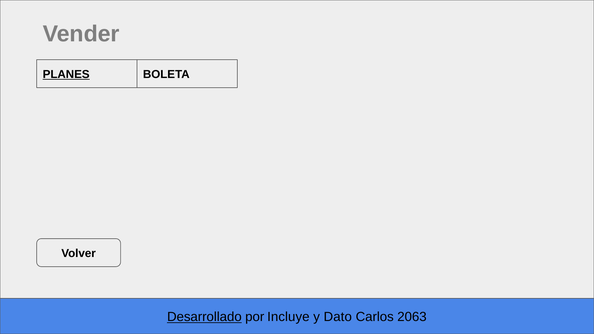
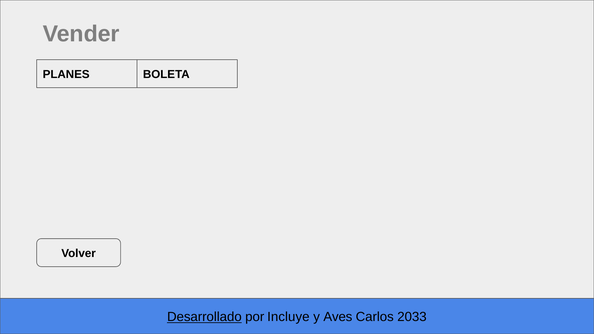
PLANES underline: present -> none (66, 74)
Dato: Dato -> Aves (338, 317)
2063: 2063 -> 2033 (412, 317)
